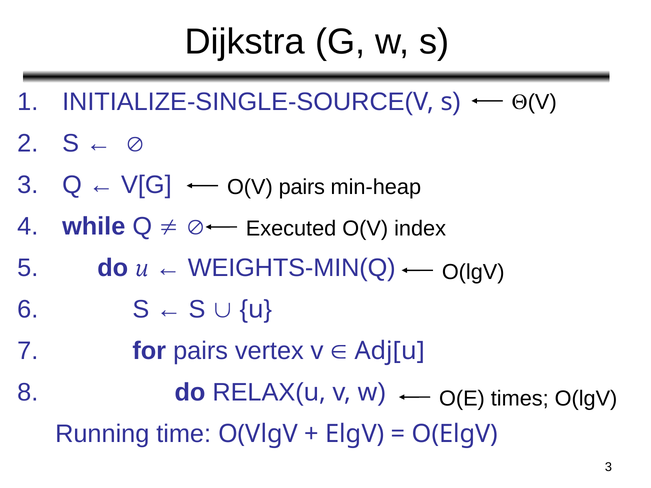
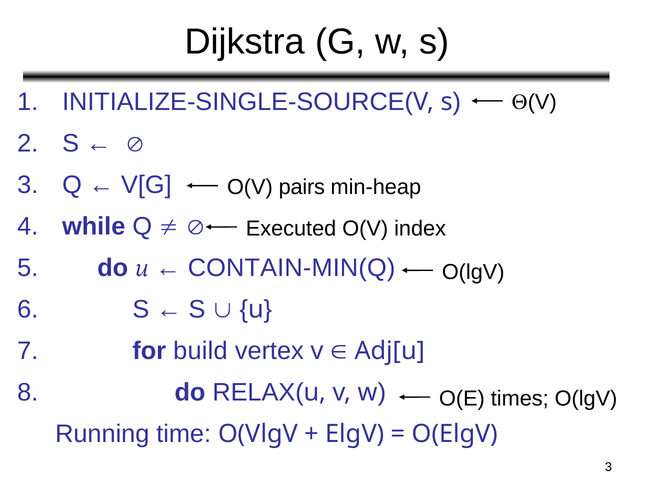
WEIGHTS-MIN(Q: WEIGHTS-MIN(Q -> CONTAIN-MIN(Q (292, 268)
for pairs: pairs -> build (200, 351)
